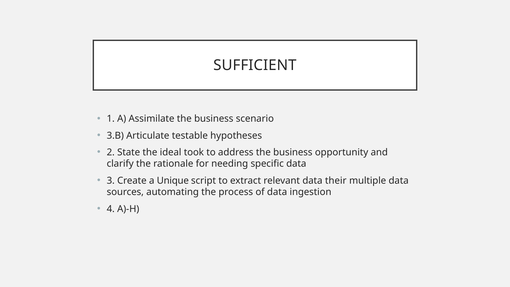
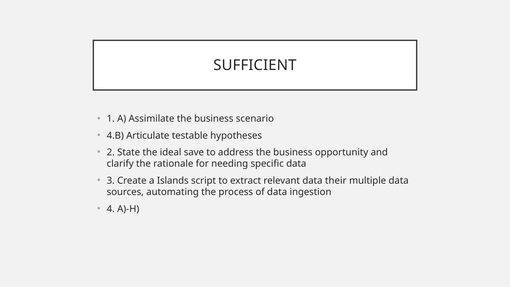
3.B: 3.B -> 4.B (115, 135)
took: took -> save (194, 152)
Unique: Unique -> Islands (173, 181)
